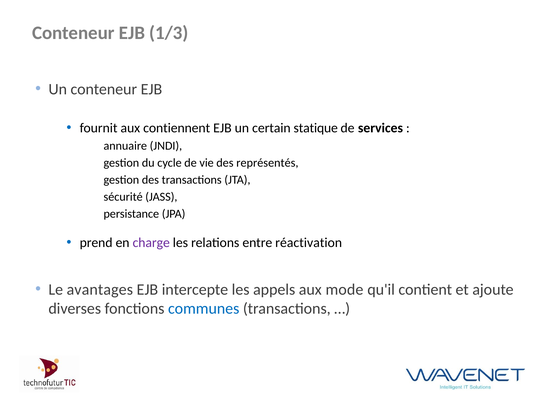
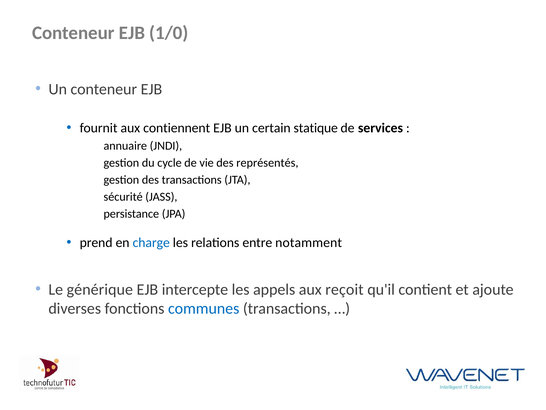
1/3: 1/3 -> 1/0 (169, 33)
charge colour: purple -> blue (151, 243)
réactivation: réactivation -> notamment (309, 243)
avantages: avantages -> générique (100, 289)
mode: mode -> reçoit (344, 289)
